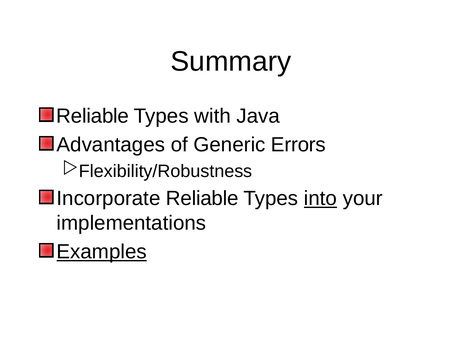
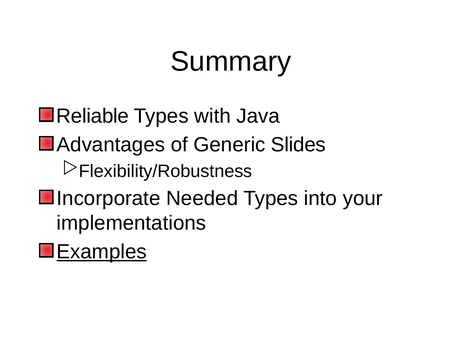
Errors: Errors -> Slides (298, 145)
Incorporate Reliable: Reliable -> Needed (202, 199)
into underline: present -> none (321, 199)
